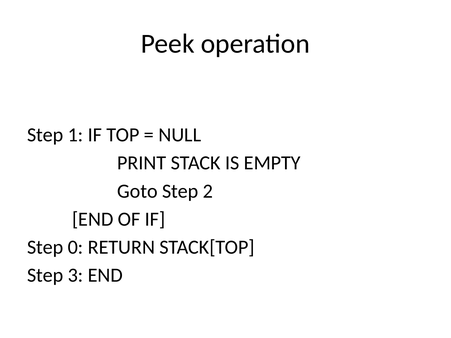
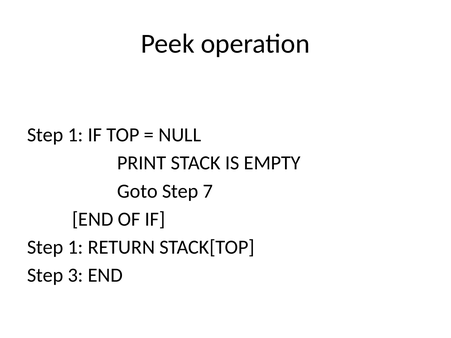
2: 2 -> 7 (208, 191)
0: 0 -> 1 (76, 247)
